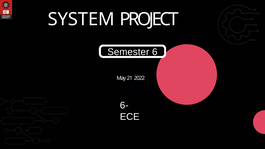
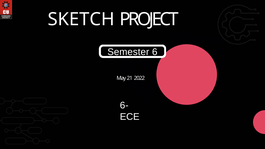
SYSTEM: SYSTEM -> SKETCH (81, 19)
